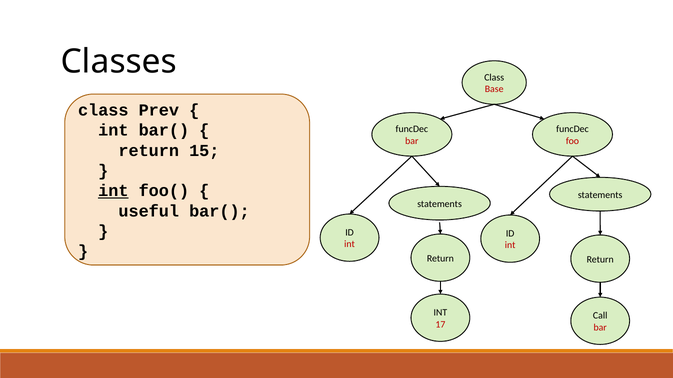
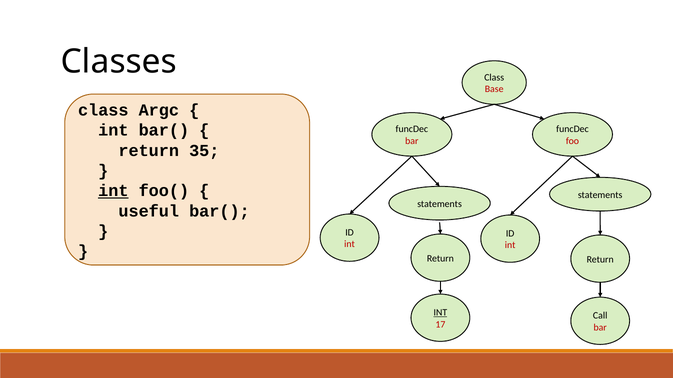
Prev: Prev -> Argc (159, 110)
15: 15 -> 35 (204, 151)
INT underline: none -> present (440, 313)
